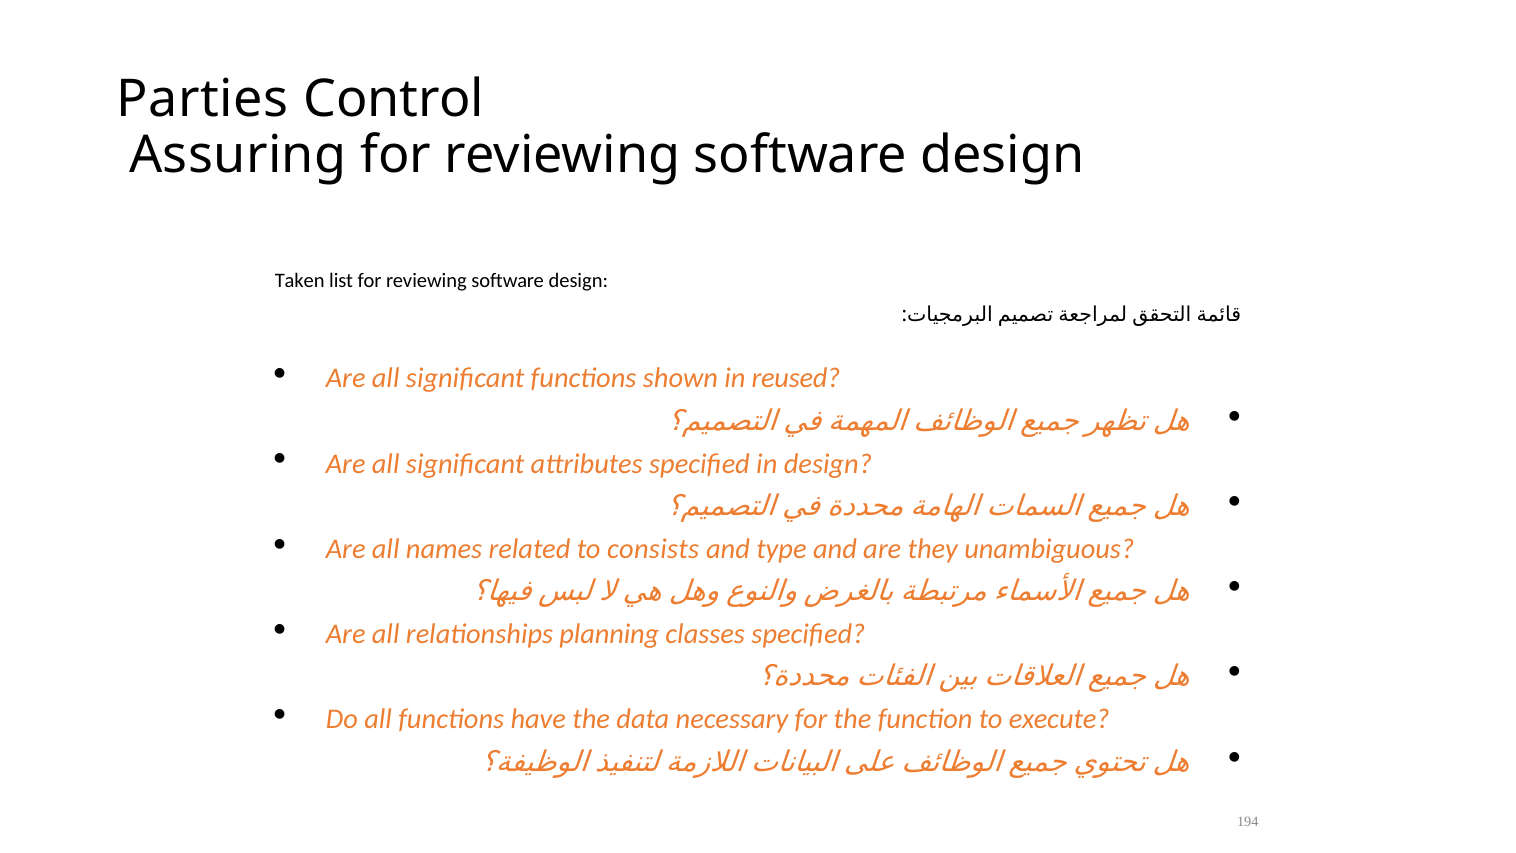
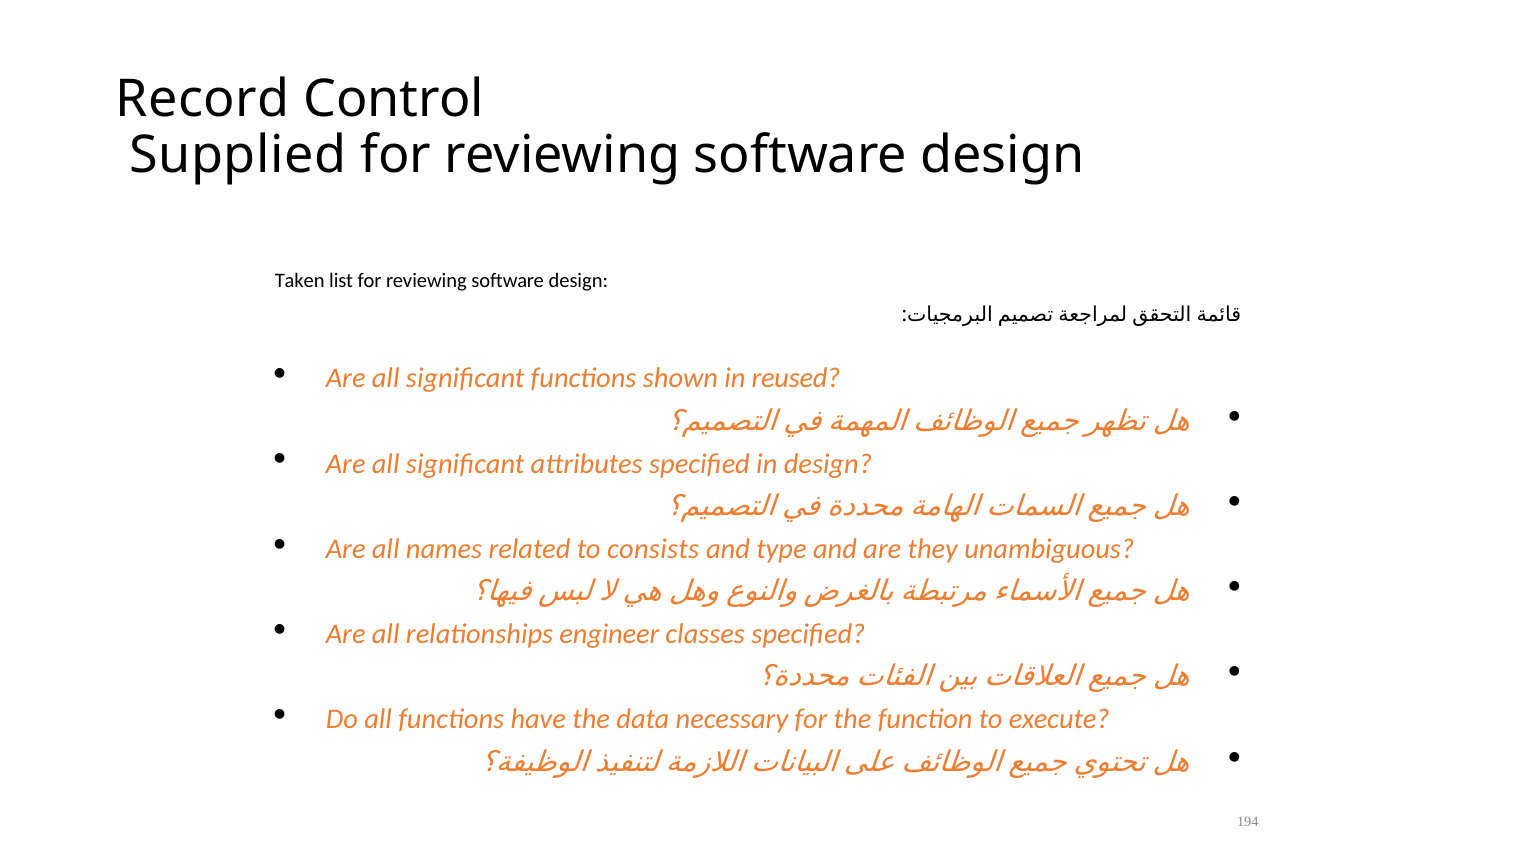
Parties: Parties -> Record (202, 99)
Assuring: Assuring -> Supplied (238, 156)
planning: planning -> engineer (609, 634)
